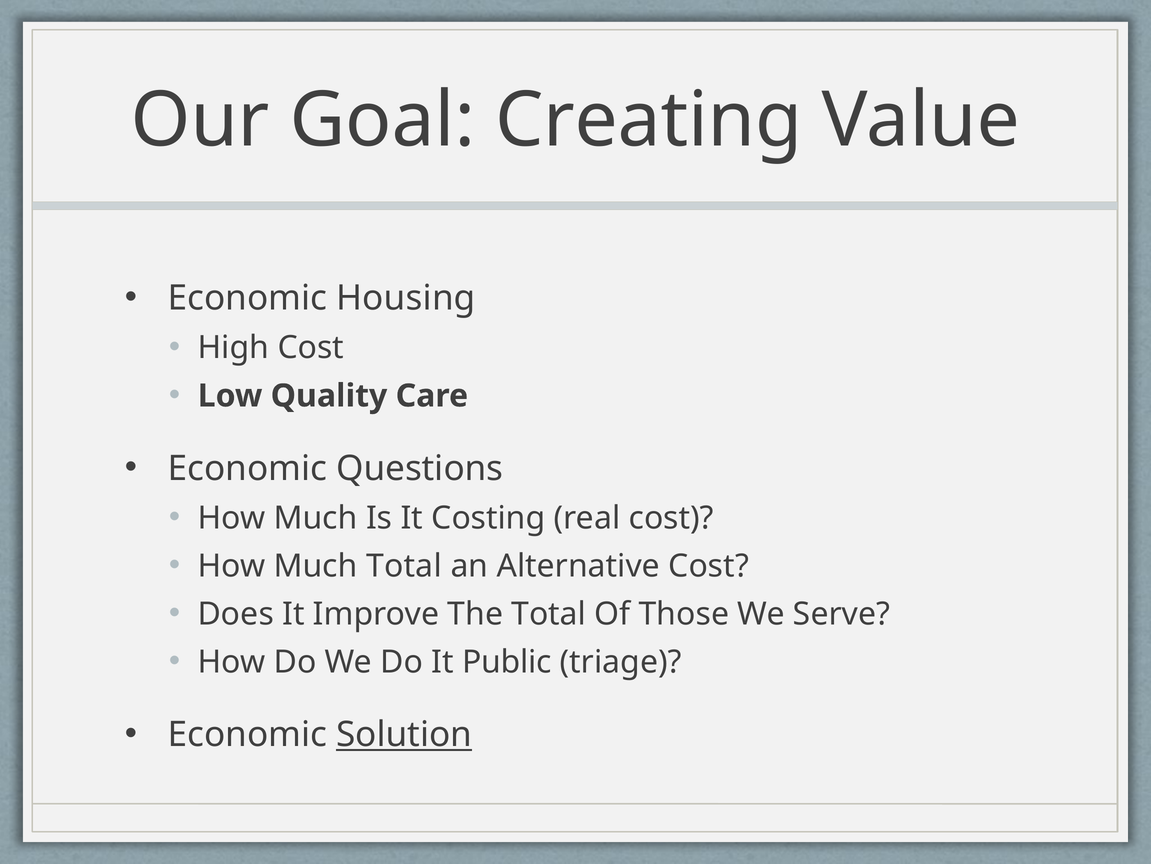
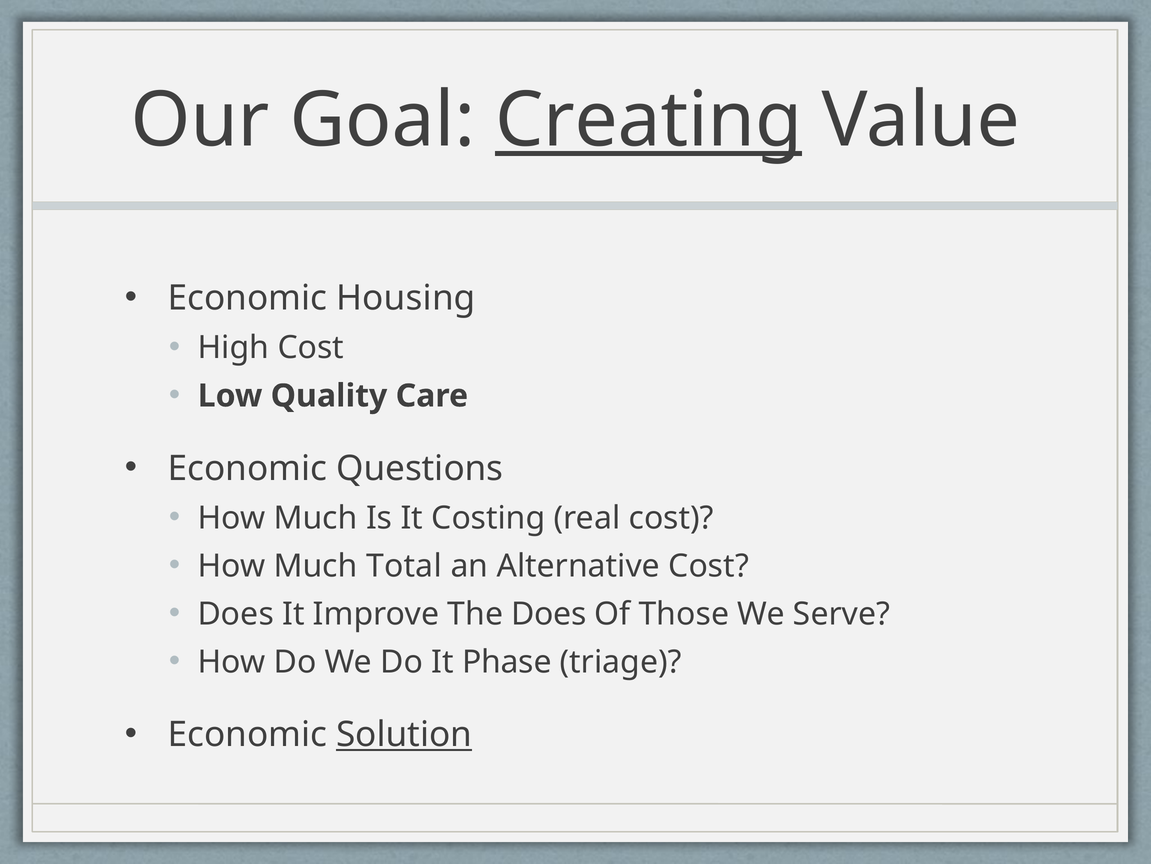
Creating underline: none -> present (649, 120)
The Total: Total -> Does (549, 614)
Public: Public -> Phase (507, 662)
